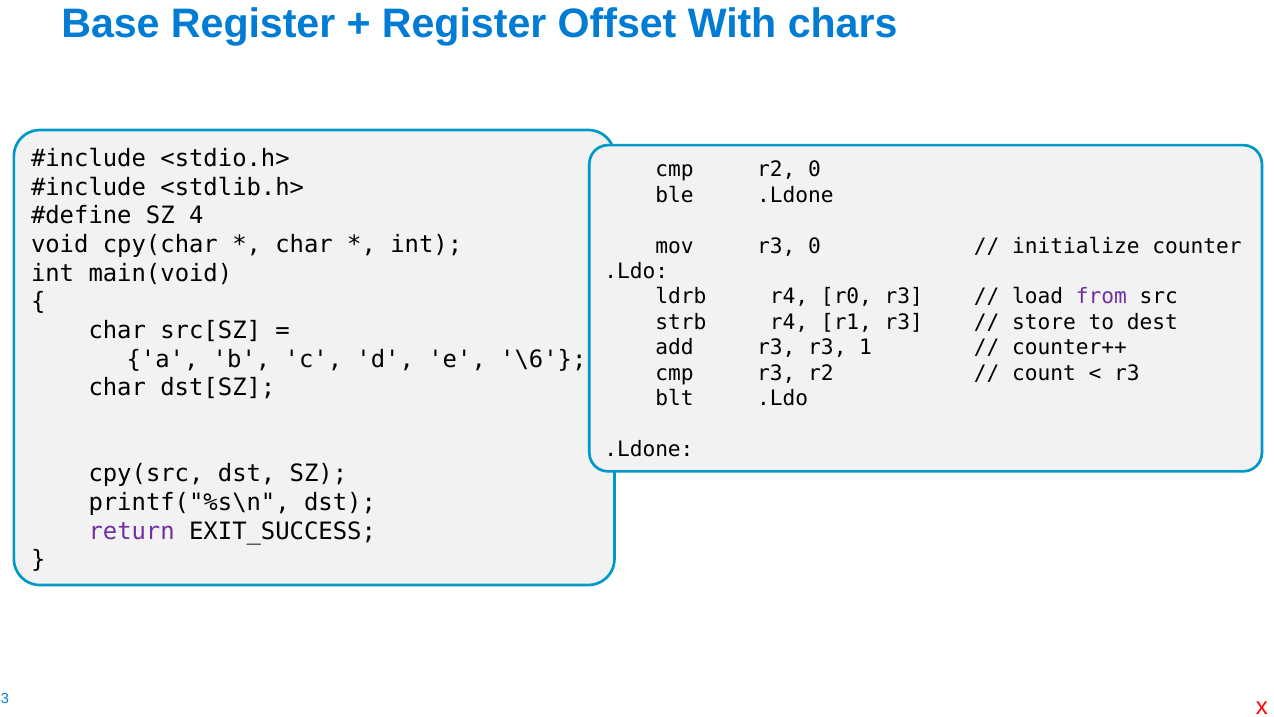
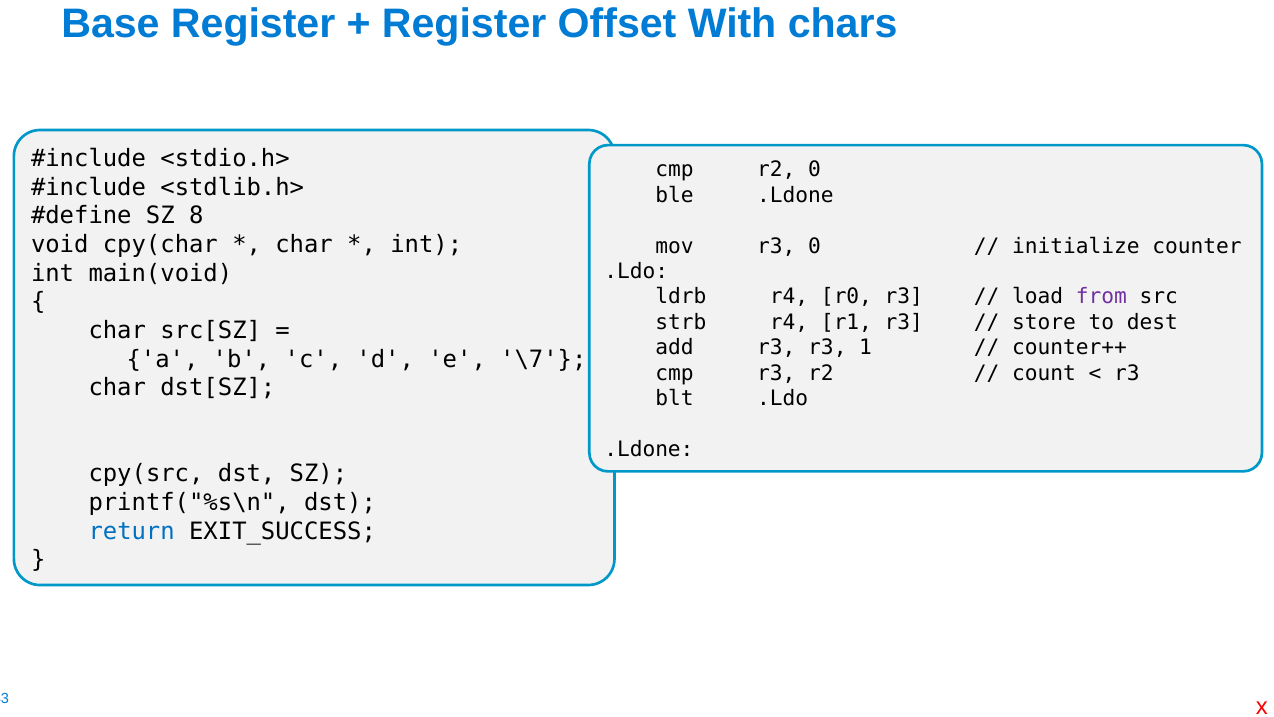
4: 4 -> 8 (196, 216)
\6: \6 -> \7 (543, 359)
return colour: purple -> blue (132, 531)
